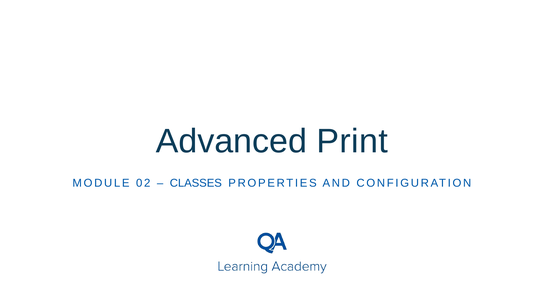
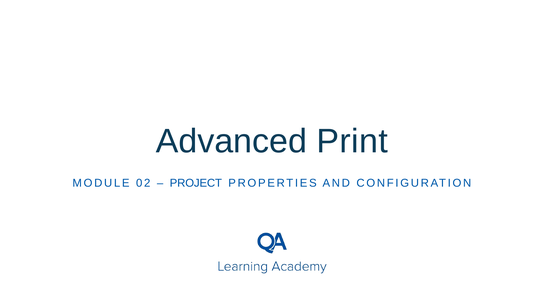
CLASSES: CLASSES -> PROJECT (196, 183)
